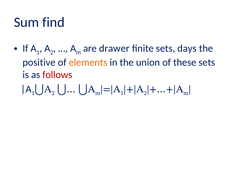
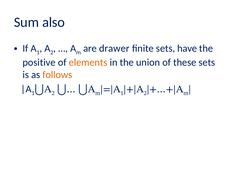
find: find -> also (54, 22)
days: days -> have (187, 48)
follows colour: red -> orange (57, 75)
